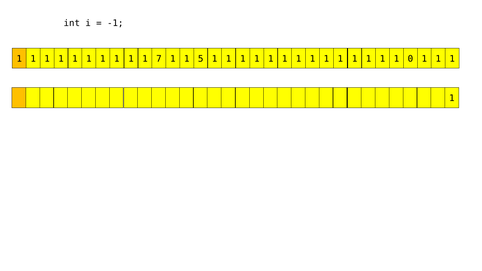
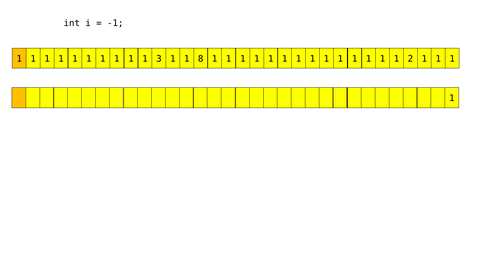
7: 7 -> 3 (159, 59)
5: 5 -> 8 (201, 59)
0: 0 -> 2 (410, 59)
